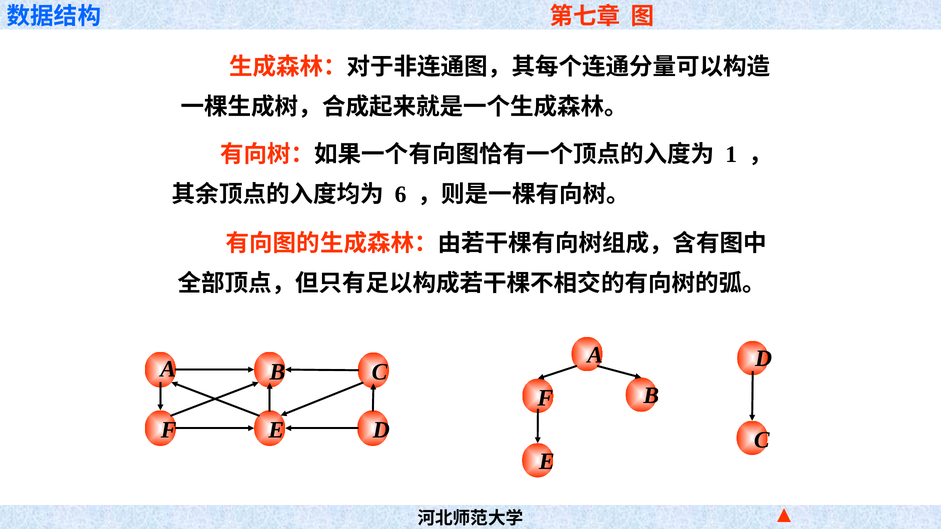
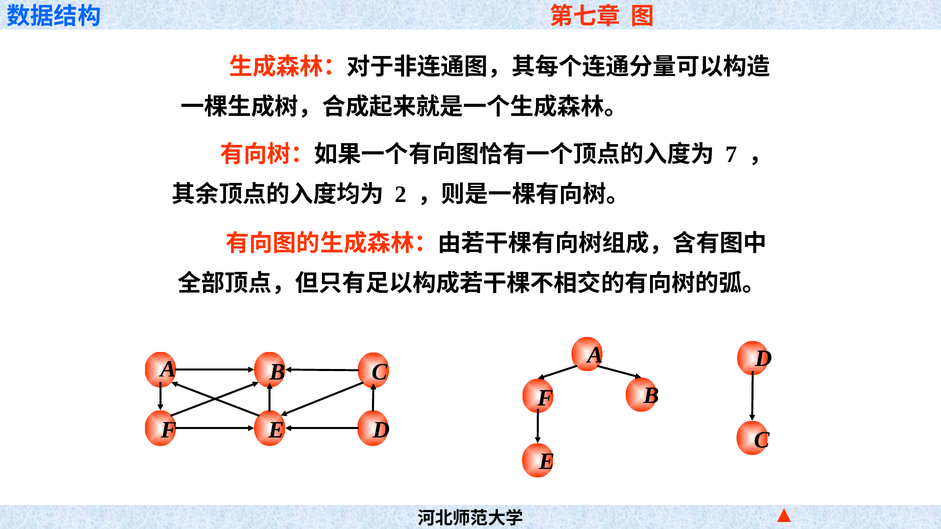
1: 1 -> 7 (731, 154)
6: 6 -> 2 (401, 194)
